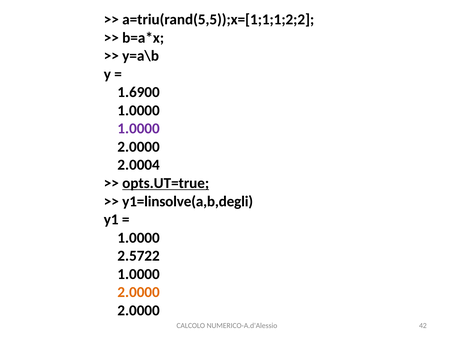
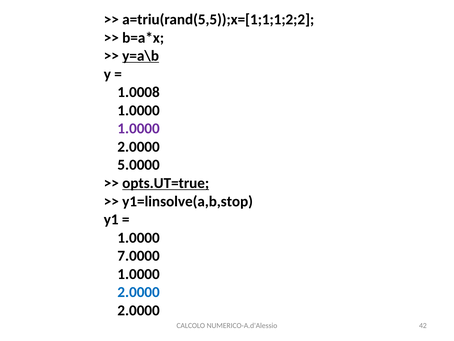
y=a\b underline: none -> present (141, 56)
1.6900: 1.6900 -> 1.0008 (139, 92)
2.0004: 2.0004 -> 5.0000 (139, 165)
y1=linsolve(a,b,degli: y1=linsolve(a,b,degli -> y1=linsolve(a,b,stop (188, 201)
2.5722: 2.5722 -> 7.0000 (139, 256)
2.0000 colour: orange -> blue (139, 292)
